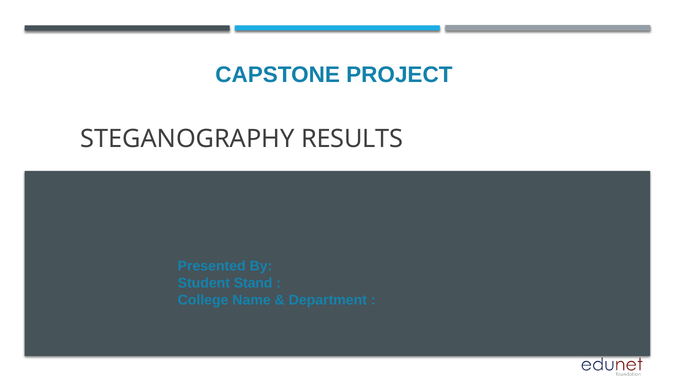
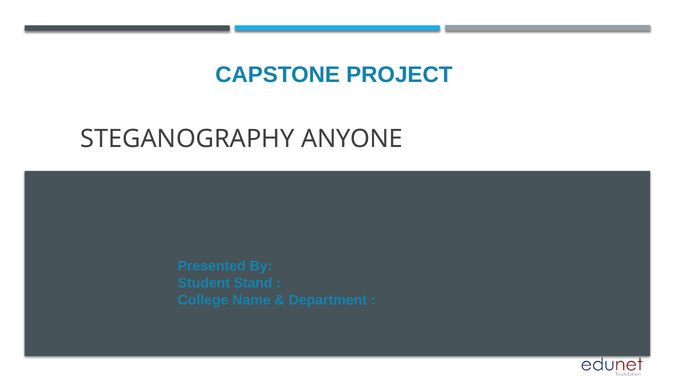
RESULTS: RESULTS -> ANYONE (352, 139)
